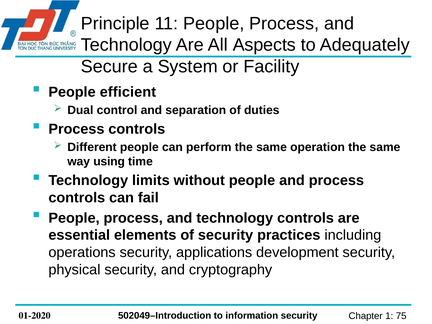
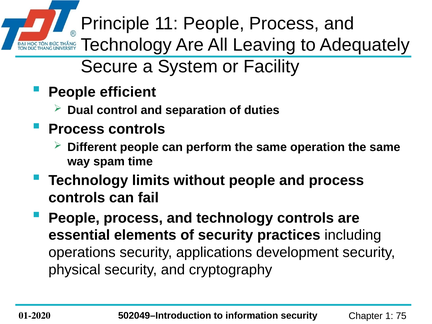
Aspects: Aspects -> Leaving (264, 45)
using: using -> spam (109, 162)
